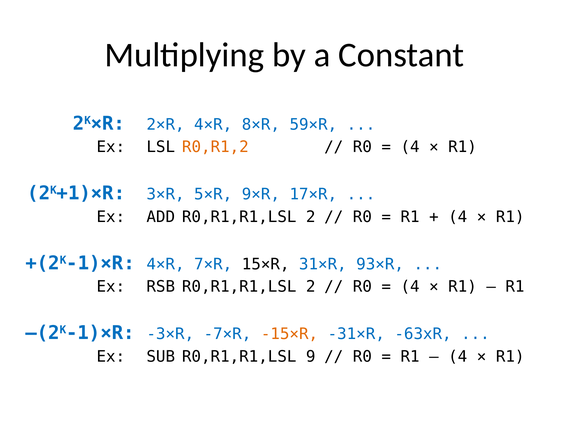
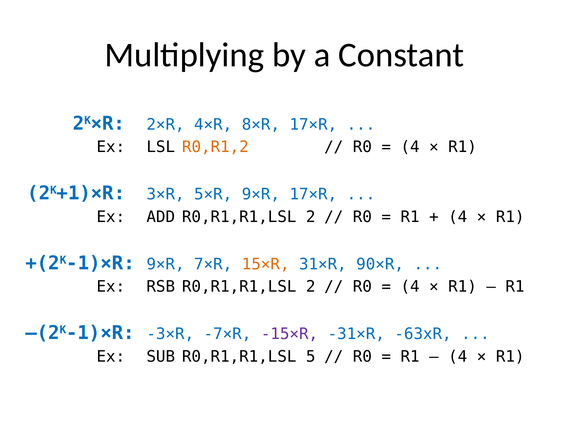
8×R 59×R: 59×R -> 17×R (313, 124)
+(2K-1)×R 4×R: 4×R -> 9×R (165, 264)
15×R colour: black -> orange (266, 264)
93×R: 93×R -> 90×R (380, 264)
-15×R colour: orange -> purple (289, 334)
9: 9 -> 5 (311, 356)
